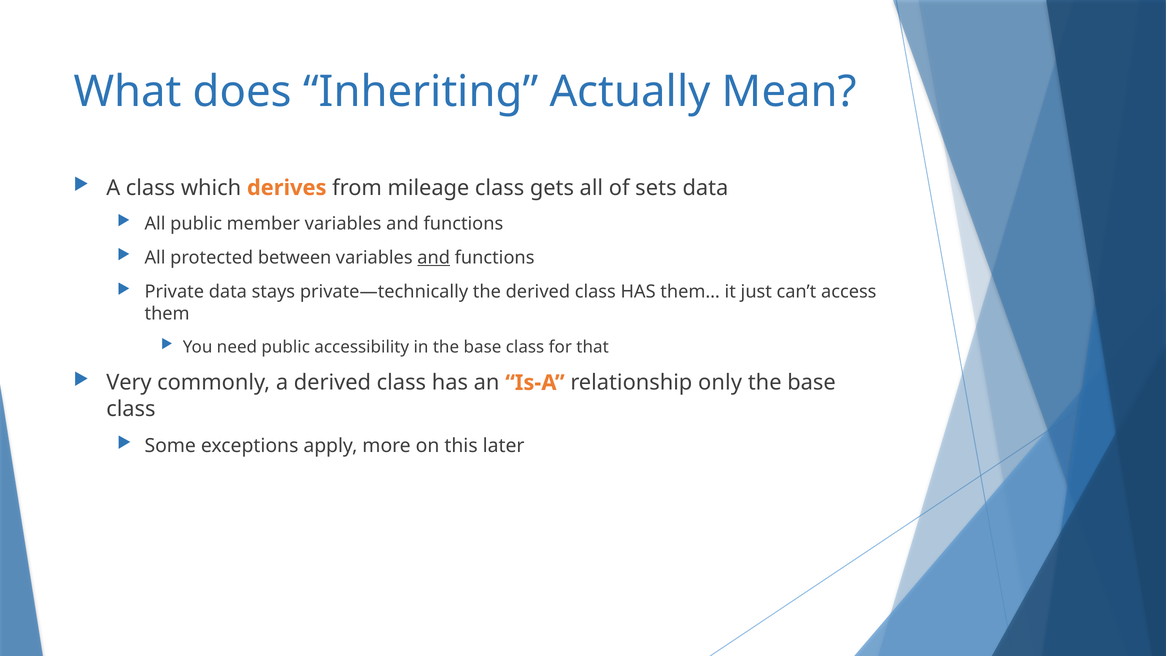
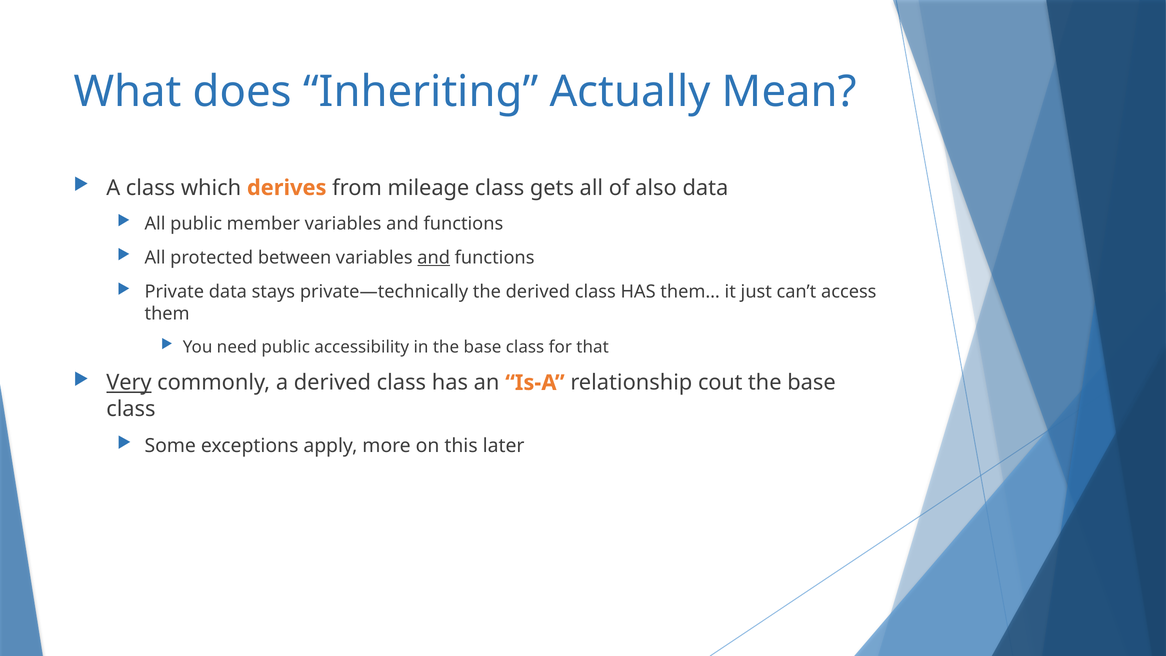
sets: sets -> also (656, 188)
Very underline: none -> present (129, 383)
only: only -> cout (720, 383)
